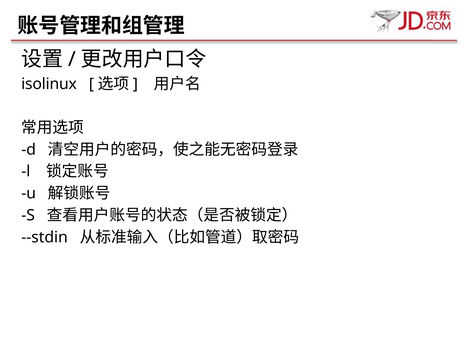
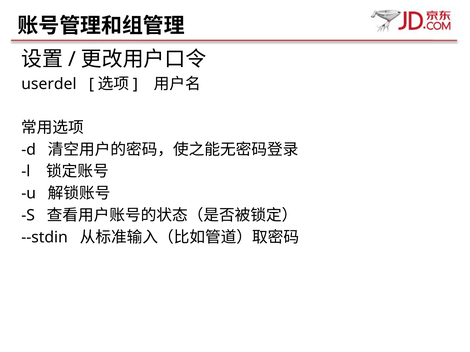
isolinux: isolinux -> userdel (49, 84)
